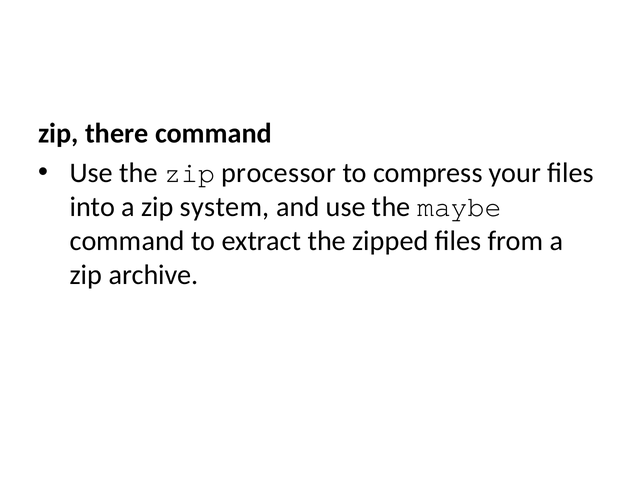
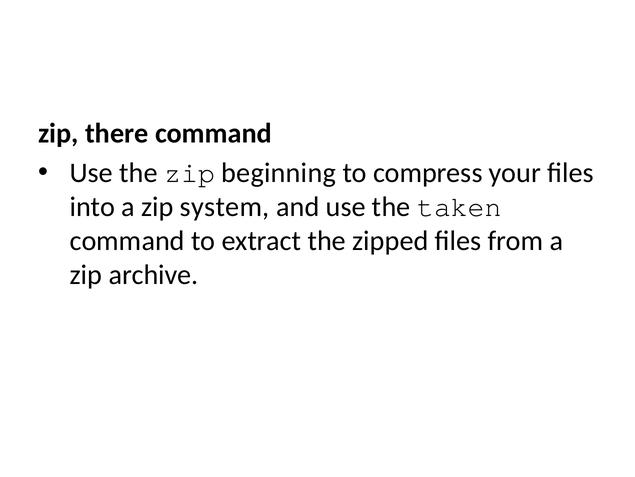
processor: processor -> beginning (279, 173)
maybe: maybe -> taken (459, 207)
